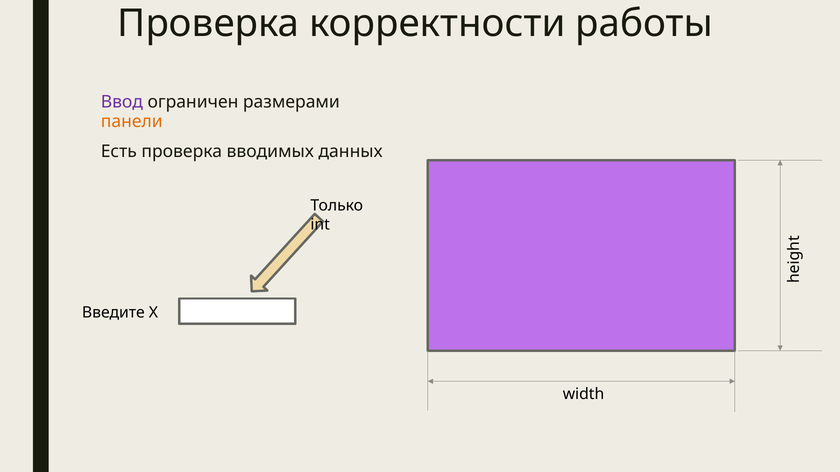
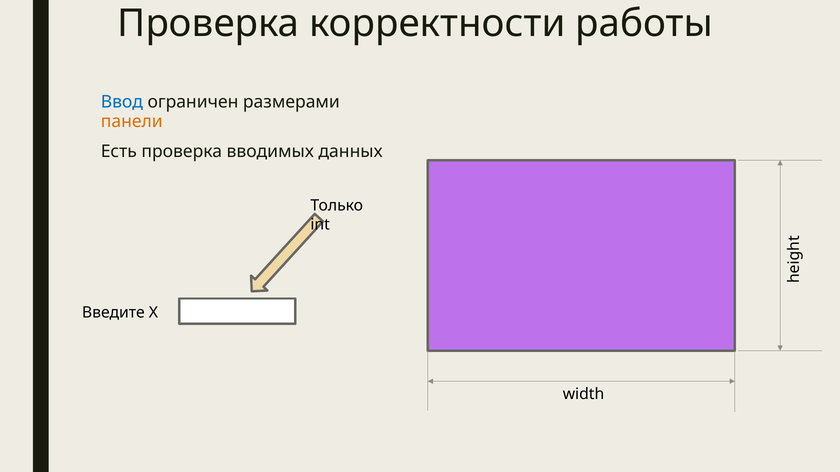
Ввод colour: purple -> blue (122, 102)
